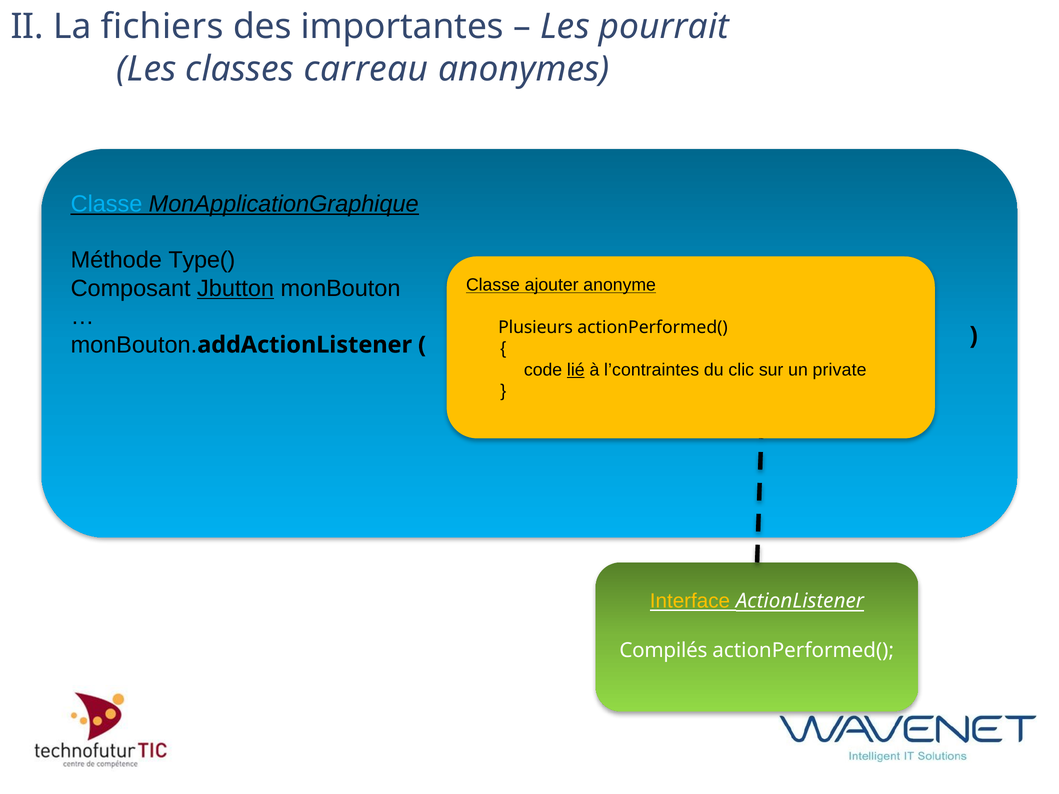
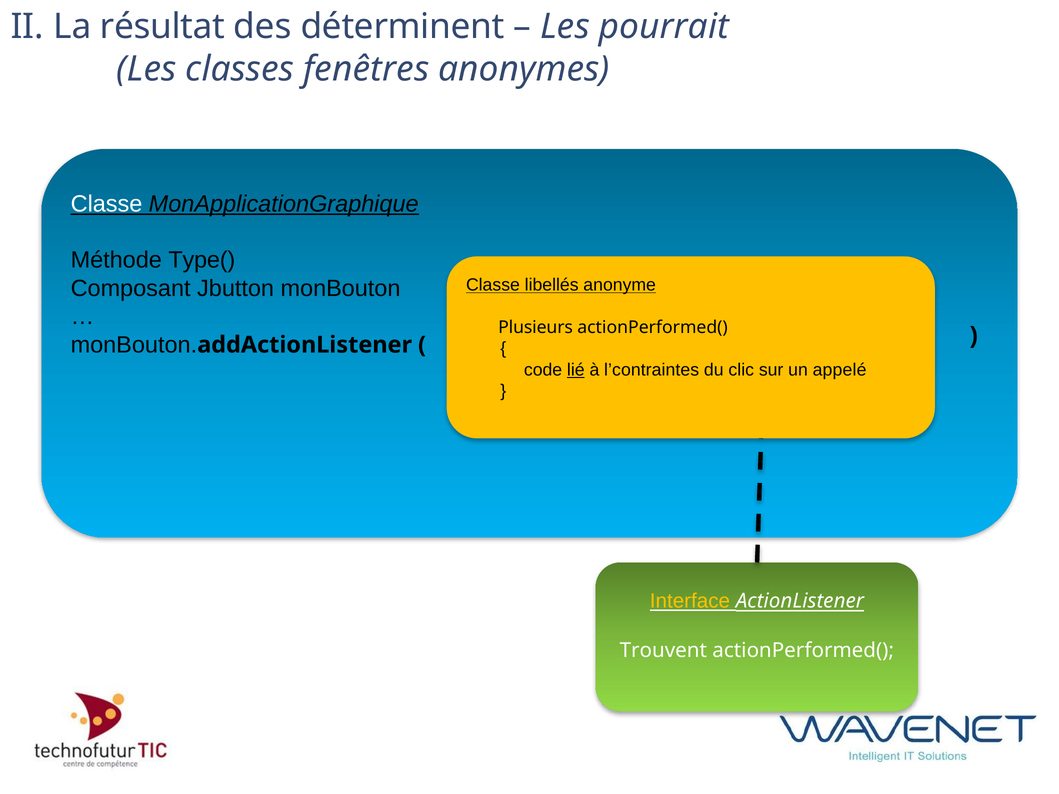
fichiers: fichiers -> résultat (162, 27)
importantes: importantes -> déterminent (403, 27)
carreau: carreau -> fenêtres (366, 69)
Classe colour: light blue -> white (107, 204)
ajouter: ajouter -> libellés (552, 285)
Jbutton underline: present -> none (236, 289)
private: private -> appelé (840, 370)
Compilés: Compilés -> Trouvent (663, 651)
